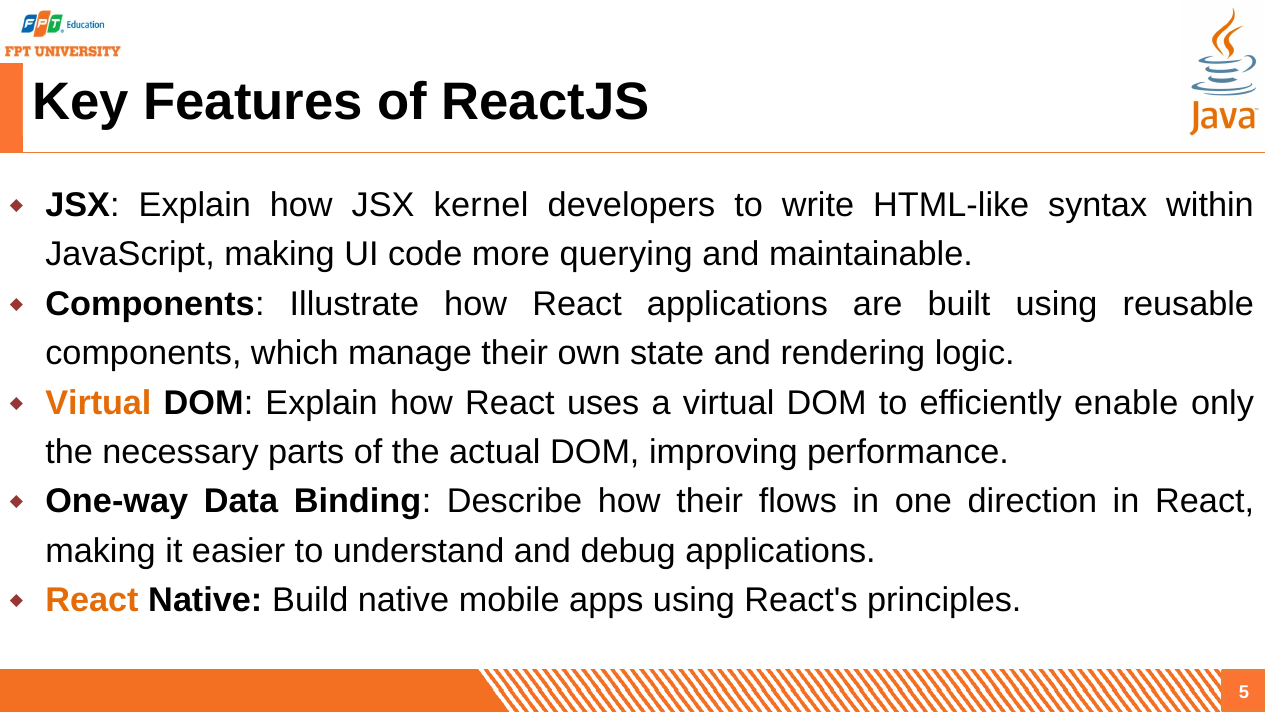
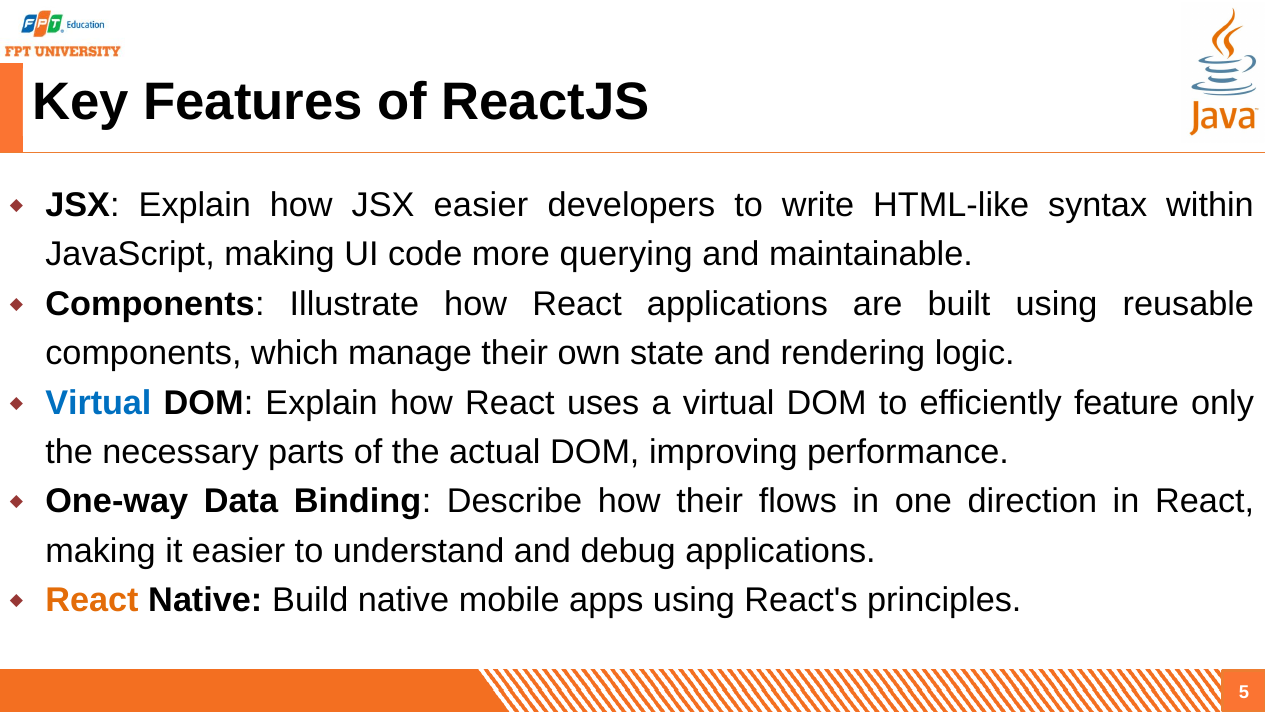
JSX kernel: kernel -> easier (481, 205)
Virtual colour: orange -> blue (98, 403)
enable: enable -> feature (1127, 403)
